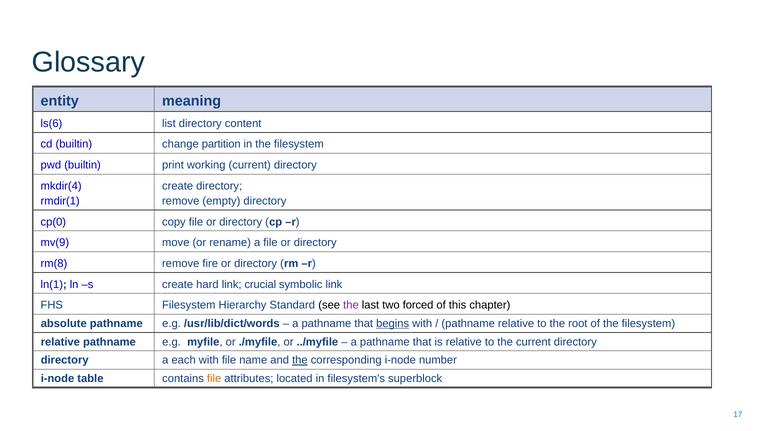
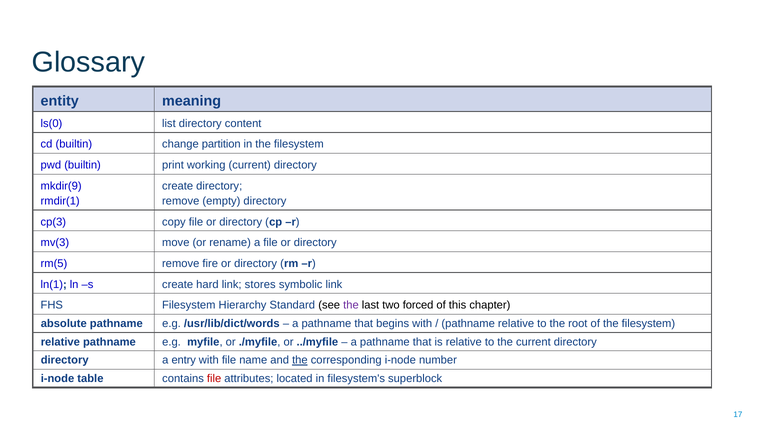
ls(6: ls(6 -> ls(0 (51, 123)
mkdir(4: mkdir(4 -> mkdir(9 (61, 186)
cp(0: cp(0 -> cp(3 (53, 222)
mv(9: mv(9 -> mv(3 (55, 243)
rm(8: rm(8 -> rm(5 (54, 263)
crucial: crucial -> stores (260, 284)
begins underline: present -> none (393, 323)
each: each -> entry (184, 360)
file colour: orange -> red (214, 378)
